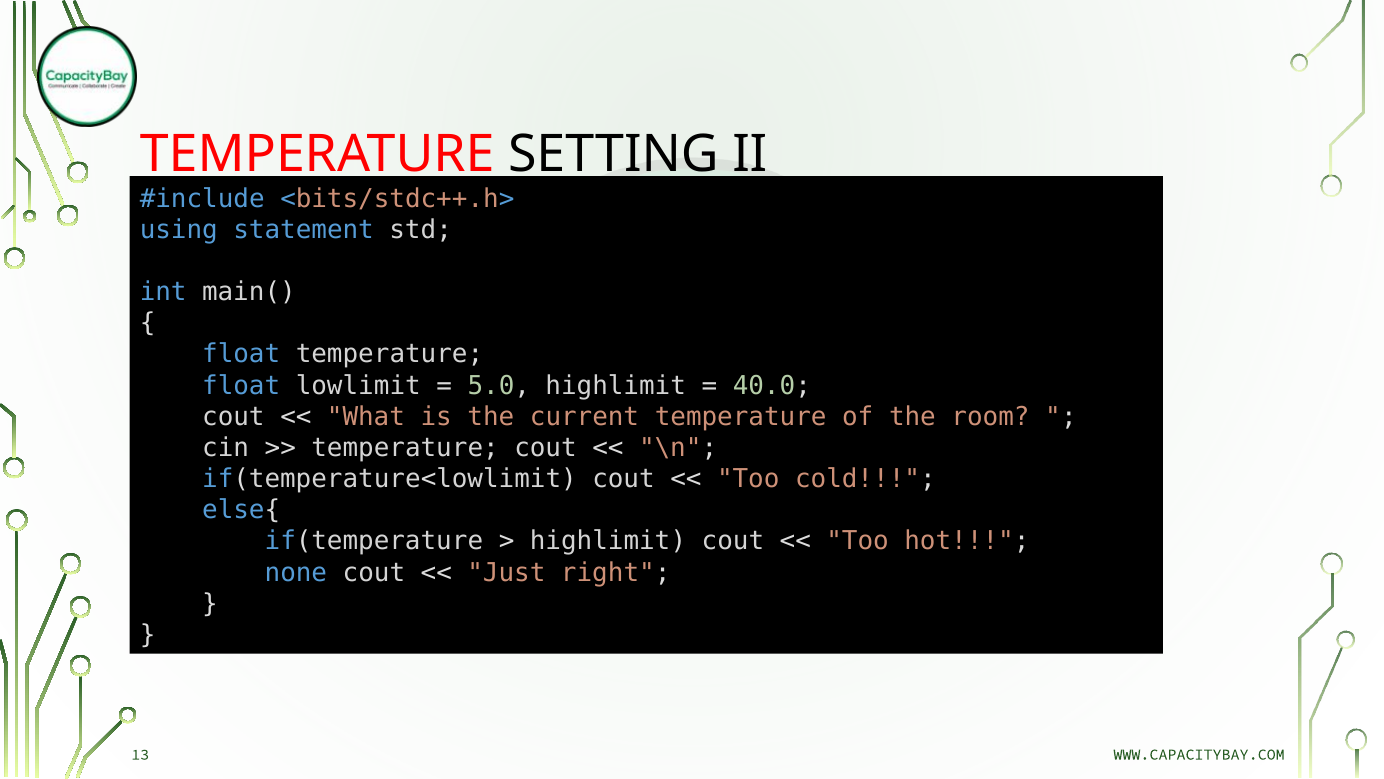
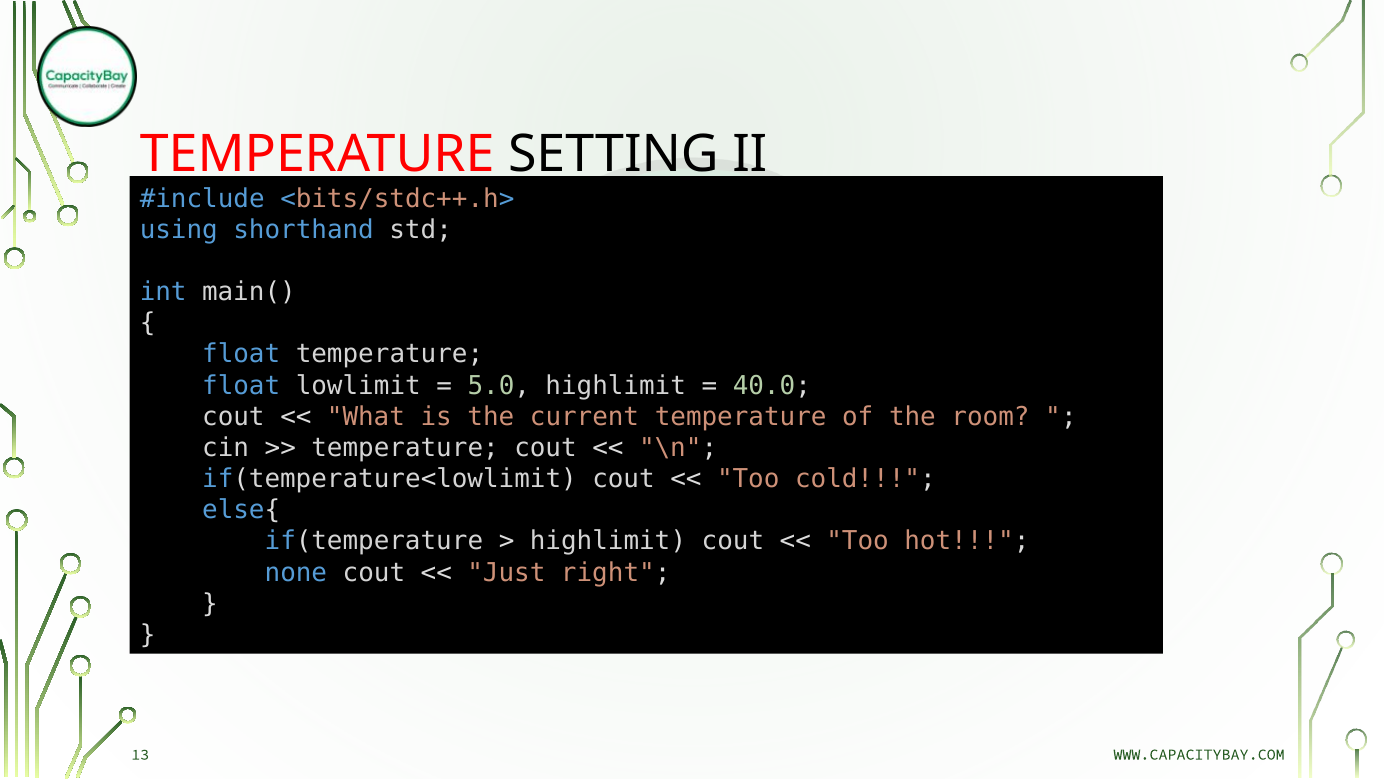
statement: statement -> shorthand (304, 230)
